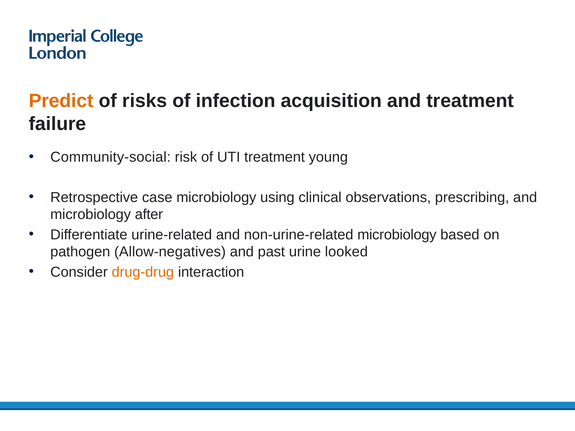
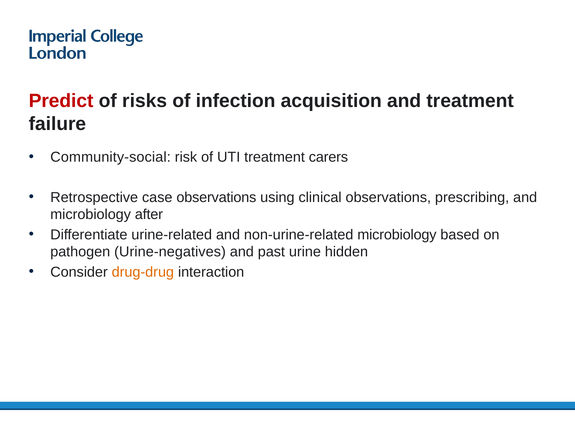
Predict colour: orange -> red (61, 101)
young: young -> carers (328, 157)
case microbiology: microbiology -> observations (216, 197)
Allow-negatives: Allow-negatives -> Urine-negatives (170, 252)
looked: looked -> hidden (346, 252)
